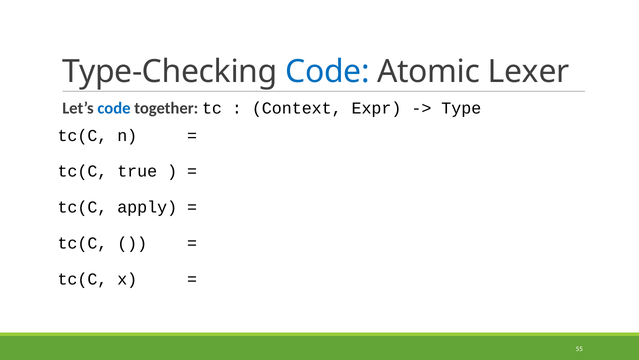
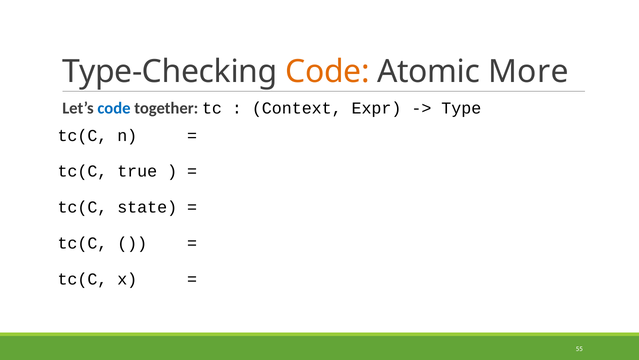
Code colour: blue -> orange (327, 72)
Lexer: Lexer -> More (528, 72)
apply: apply -> state (147, 207)
